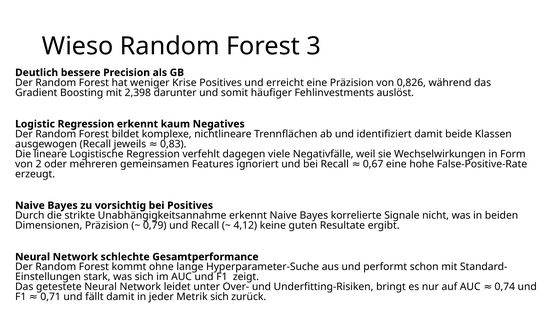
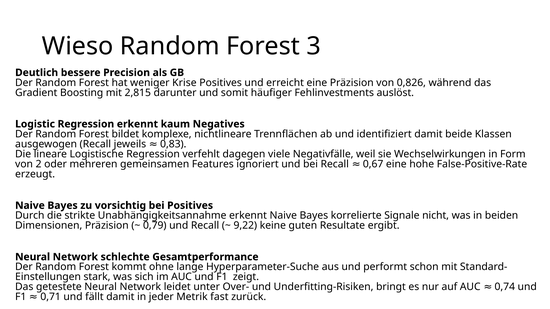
2,398: 2,398 -> 2,815 (138, 93)
4,12: 4,12 -> 9,22 (245, 226)
Metrik sich: sich -> fast (219, 297)
